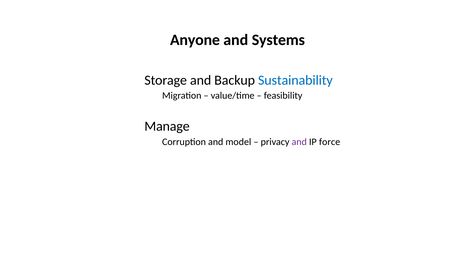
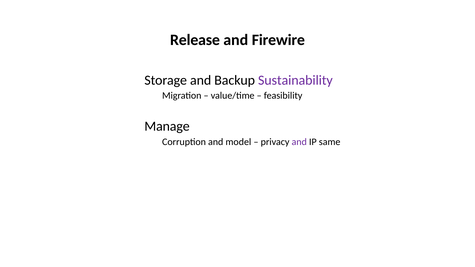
Anyone: Anyone -> Release (195, 40)
Systems: Systems -> Firewire (278, 40)
Sustainability colour: blue -> purple (295, 80)
force: force -> same (330, 142)
